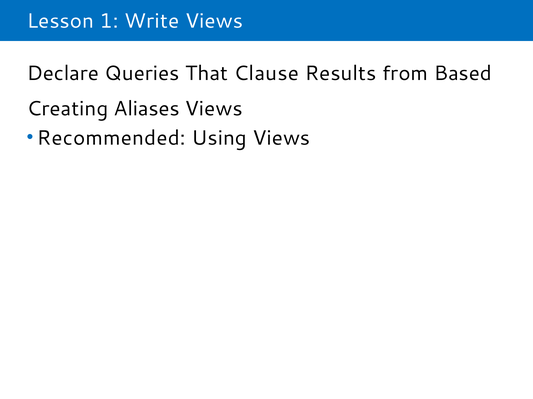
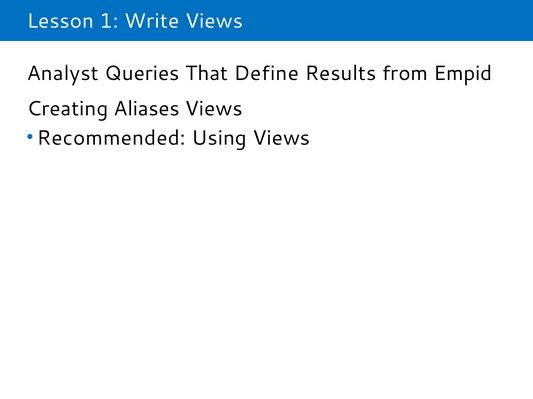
Declare: Declare -> Analyst (63, 73)
Clause: Clause -> Define (266, 73)
Based: Based -> Empid (463, 73)
